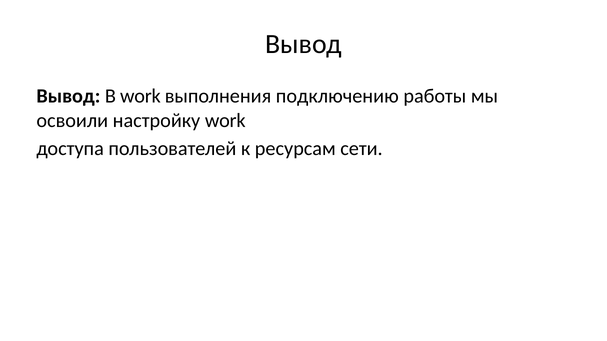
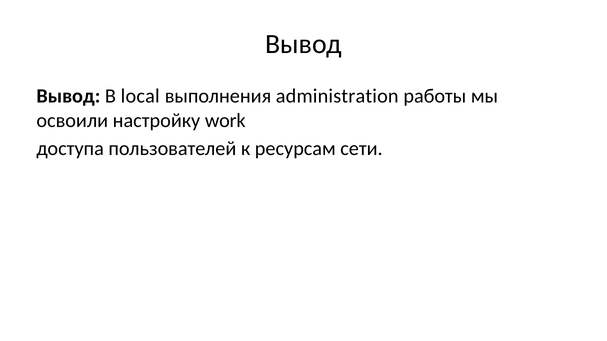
В work: work -> local (140, 96)
подключению: подключению -> administration (337, 96)
